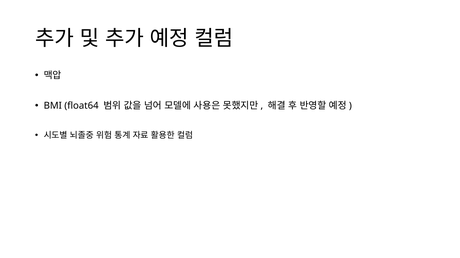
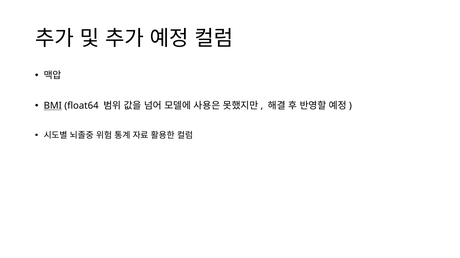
BMI underline: none -> present (53, 106)
